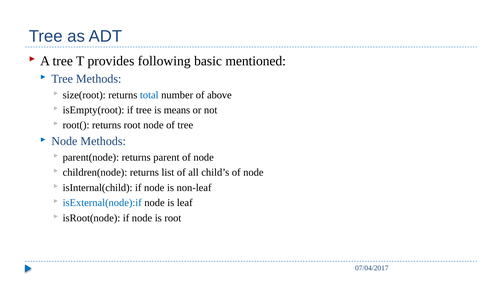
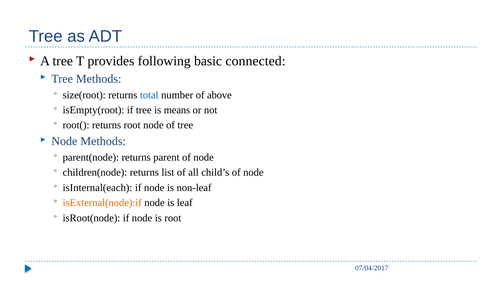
mentioned: mentioned -> connected (256, 61)
isInternal(child: isInternal(child -> isInternal(each (98, 188)
isExternal(node):if colour: blue -> orange (102, 203)
